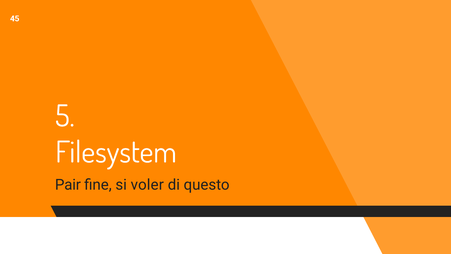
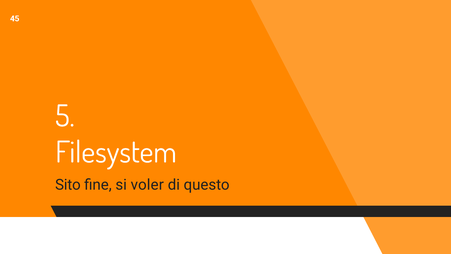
Pair: Pair -> Sito (68, 185)
